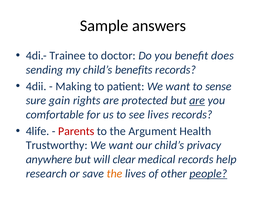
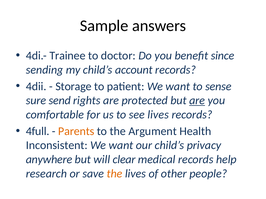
does: does -> since (223, 56)
benefits: benefits -> account (134, 70)
Making: Making -> Storage (74, 87)
gain: gain -> send (60, 101)
4life: 4life -> 4full (38, 131)
Parents colour: red -> orange (76, 131)
Trustworthy: Trustworthy -> Inconsistent (57, 146)
people underline: present -> none (208, 174)
